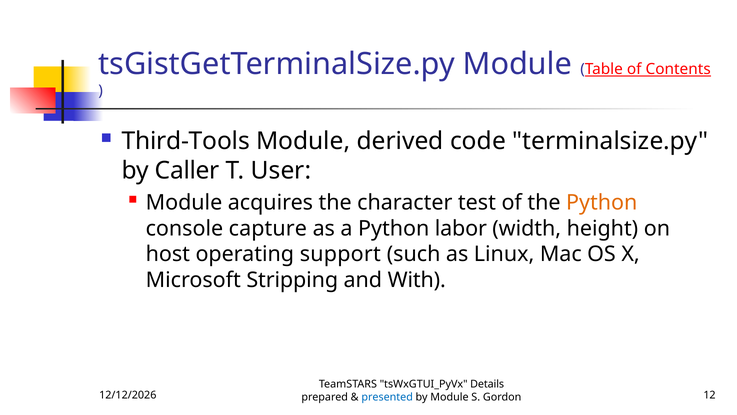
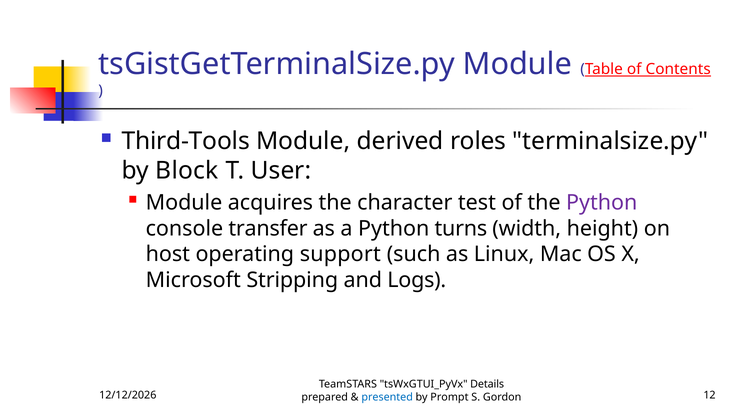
code: code -> roles (478, 141)
Caller: Caller -> Block (187, 171)
Python colour: orange -> purple (602, 202)
capture: capture -> transfer (268, 228)
labor: labor -> turns (461, 228)
With: With -> Logs (417, 280)
by Module: Module -> Prompt (449, 397)
